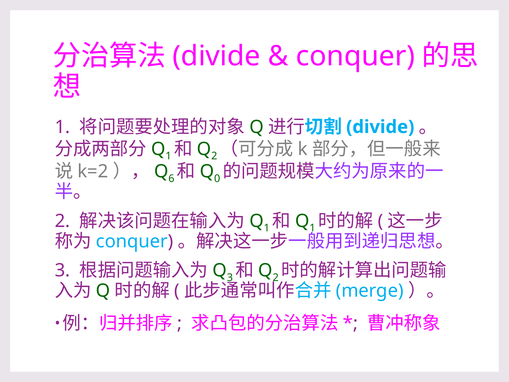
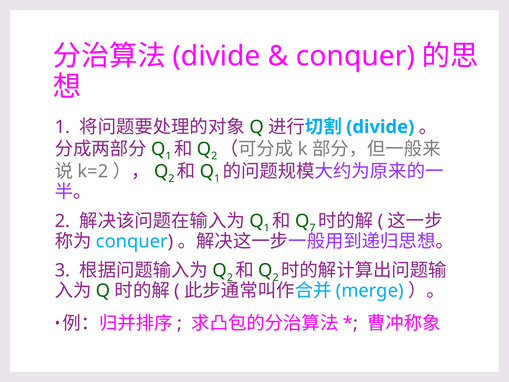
6: 6 -> 2 (171, 179)
0: 0 -> 1 (217, 179)
1: 1 -> 7 (312, 228)
3: 3 -> 2 (230, 277)
